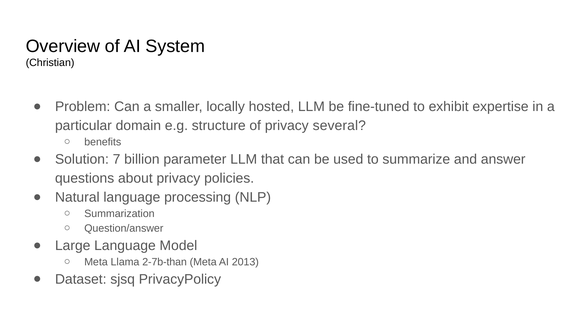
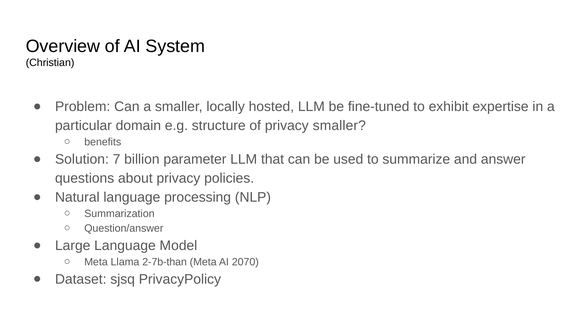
privacy several: several -> smaller (339, 126)
2013: 2013 -> 2070 (245, 262)
